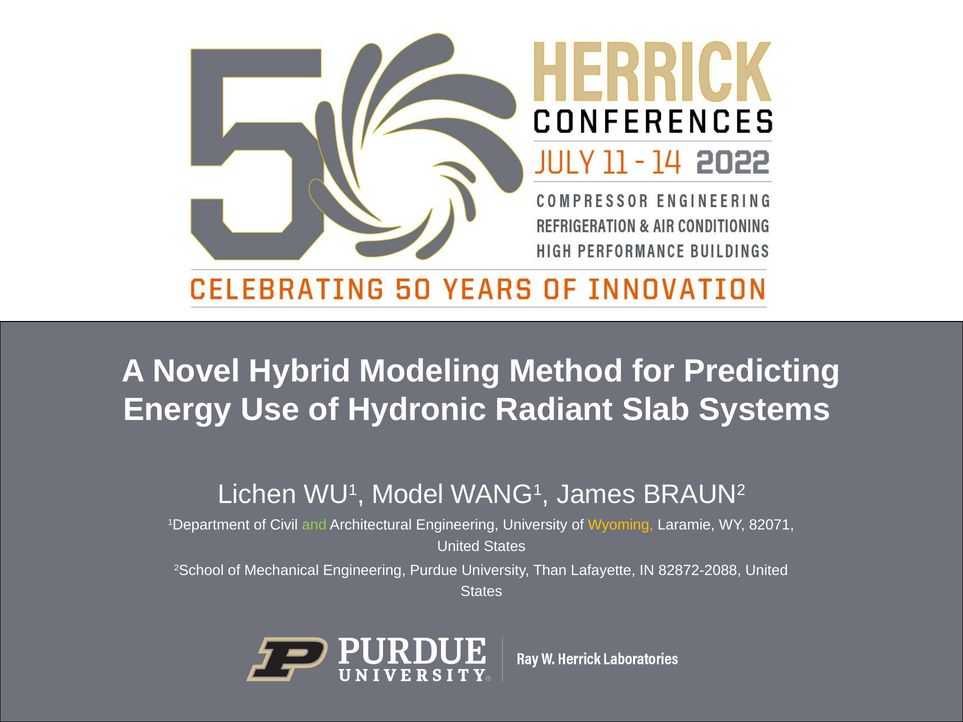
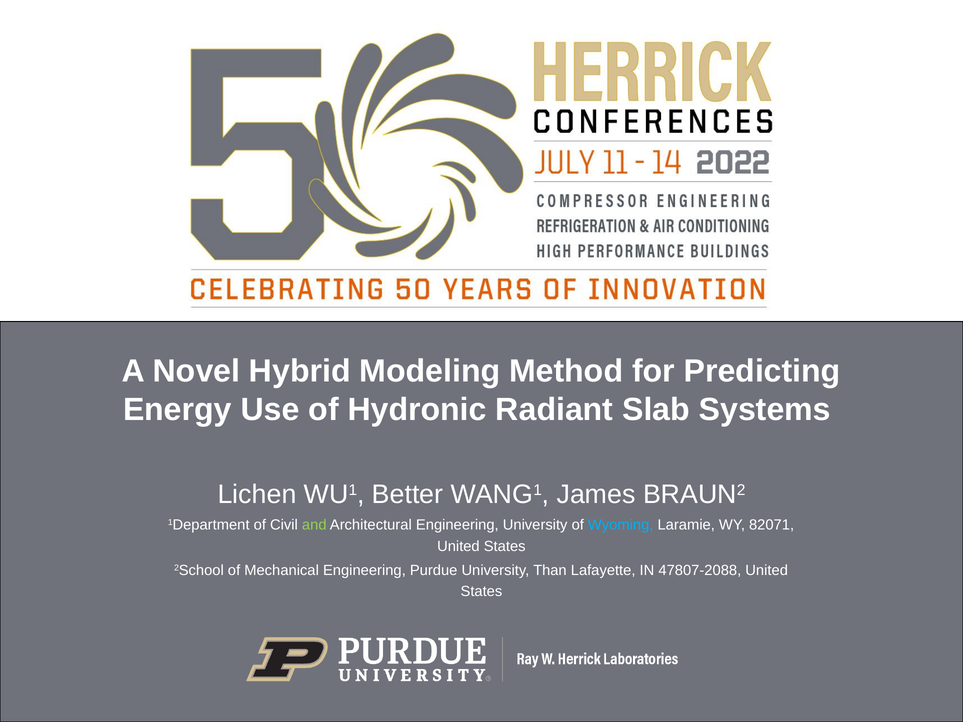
Model: Model -> Better (408, 495)
Wyoming colour: yellow -> light blue (621, 525)
82872-2088: 82872-2088 -> 47807-2088 (700, 571)
